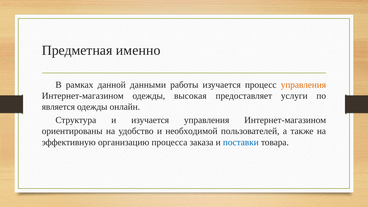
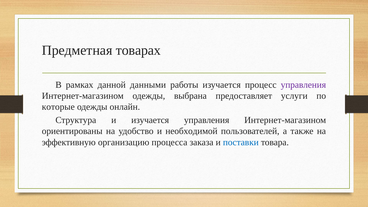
именно: именно -> товарах (138, 50)
управления colour: orange -> purple (303, 85)
высокая: высокая -> выбрана (190, 96)
является: является -> которые (58, 107)
